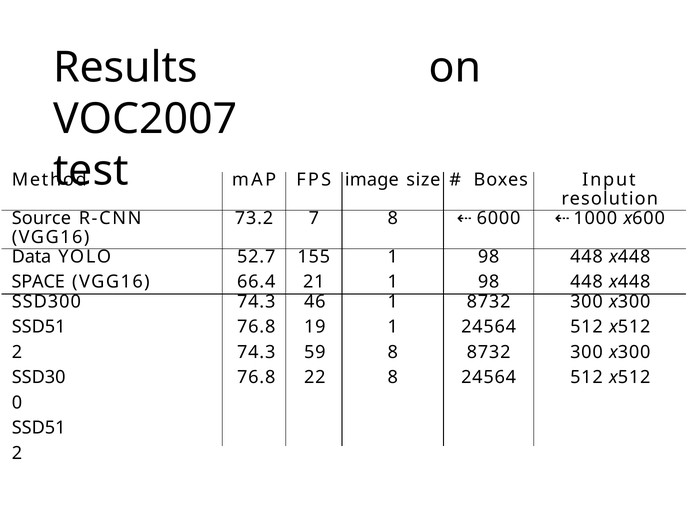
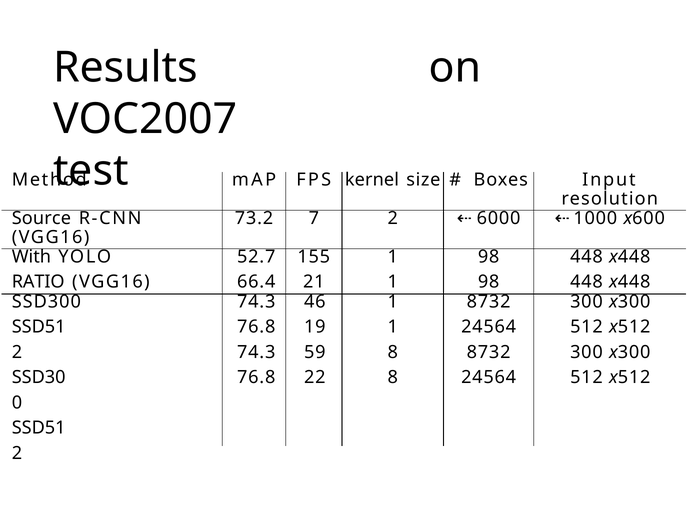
image: image -> kernel (372, 180)
7 8: 8 -> 2 (393, 218)
Data: Data -> With (31, 257)
SPACE: SPACE -> RATIO (38, 282)
